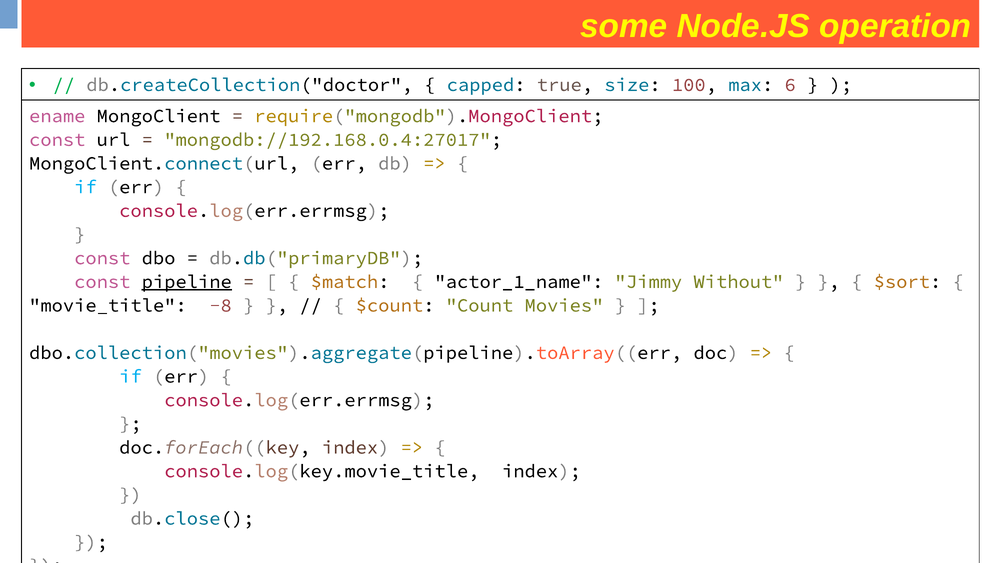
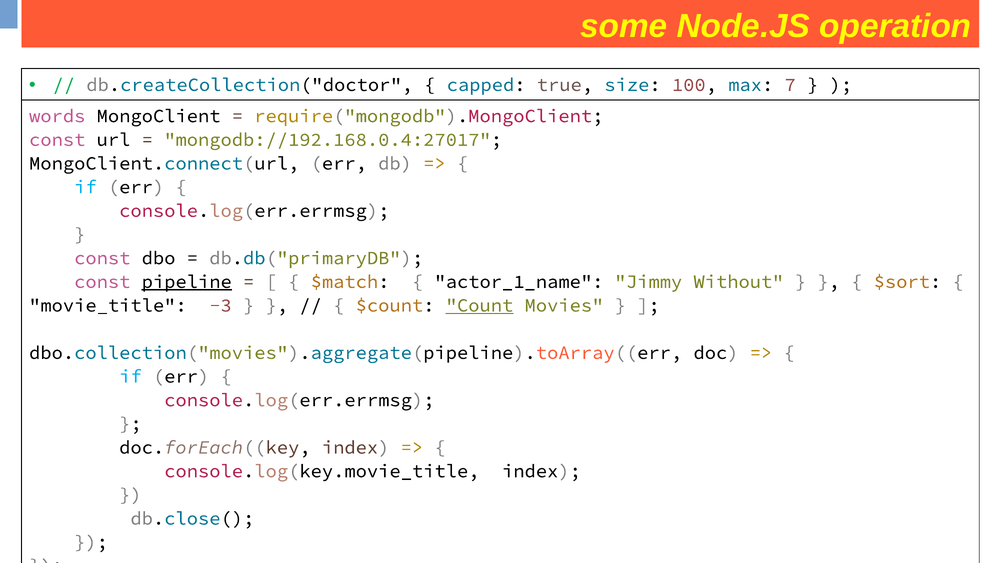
6: 6 -> 7 (790, 85)
ename: ename -> words (57, 116)
-8: -8 -> -3 (221, 305)
Count underline: none -> present (480, 305)
